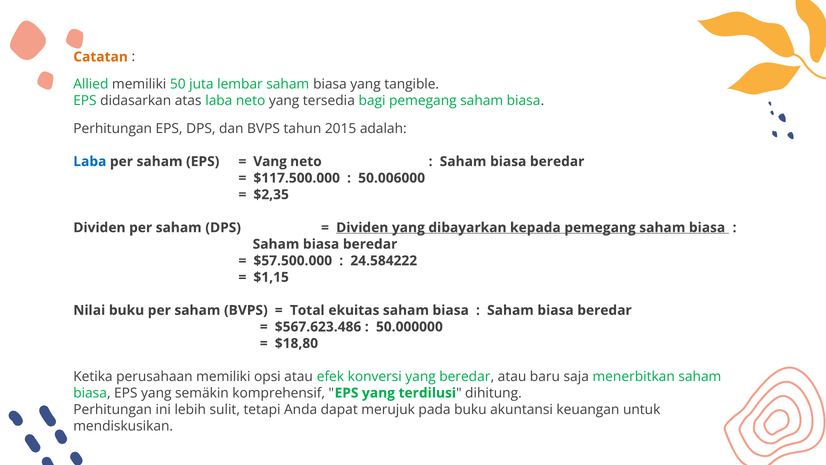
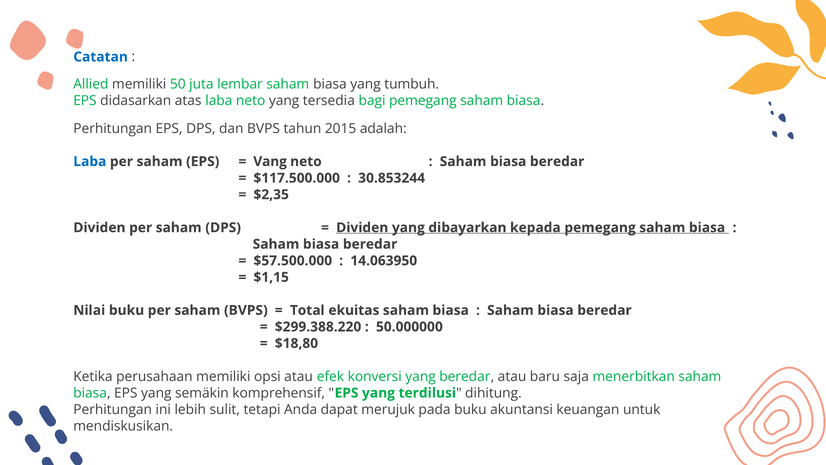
Catatan colour: orange -> blue (101, 57)
tangible: tangible -> tumbuh (412, 84)
50.006000: 50.006000 -> 30.853244 (392, 178)
24.584222: 24.584222 -> 14.063950 (384, 261)
$567.623.486: $567.623.486 -> $299.388.220 (318, 327)
